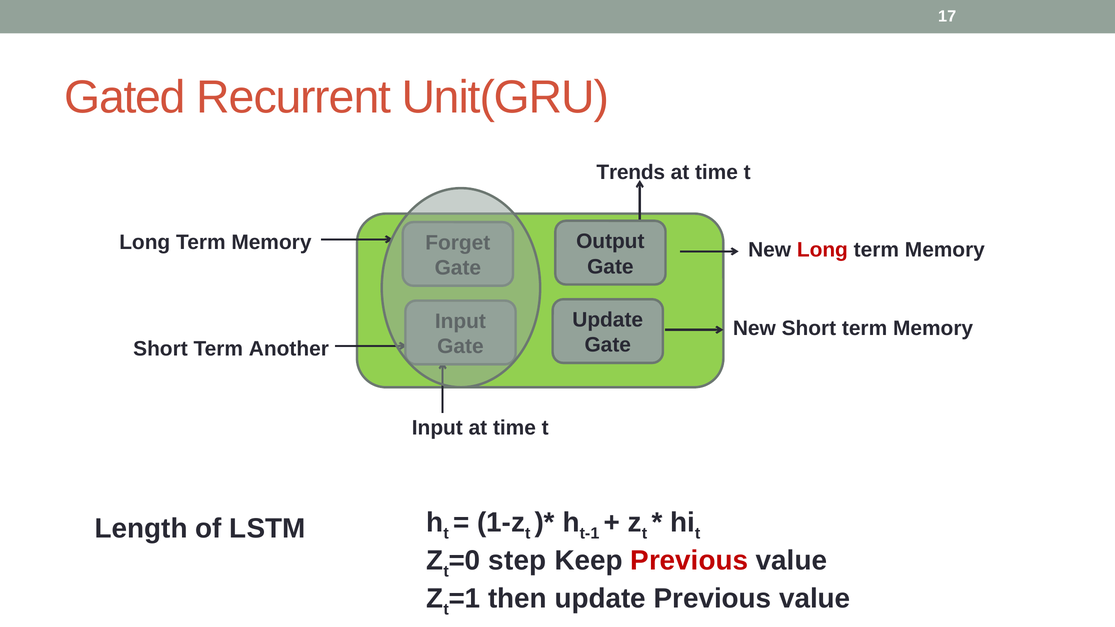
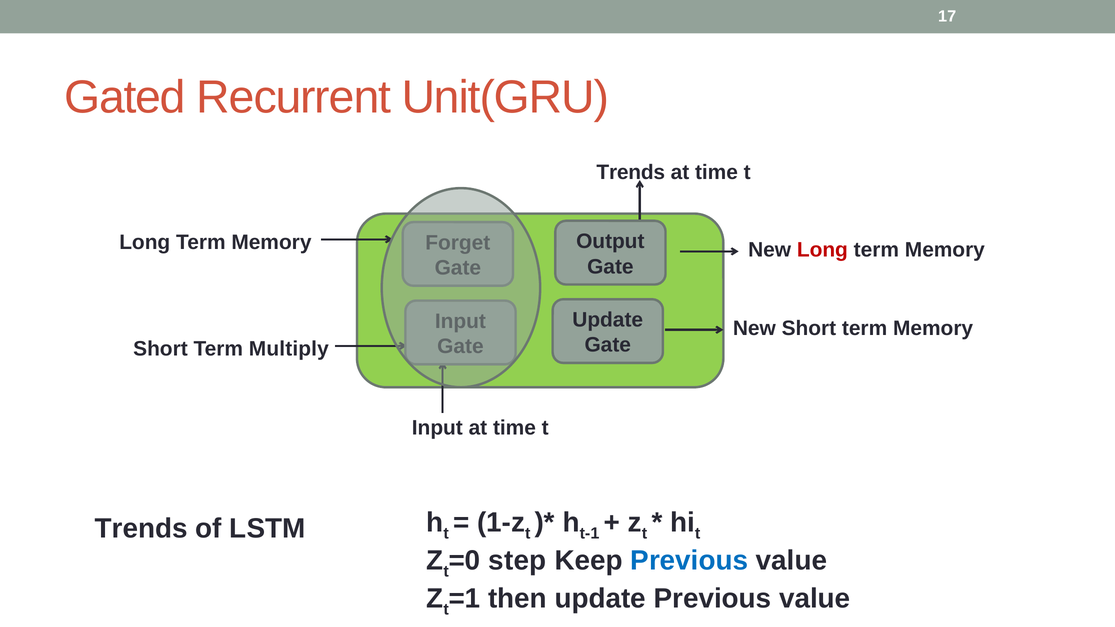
Another: Another -> Multiply (289, 349)
Length: Length -> Trends (141, 529)
Previous colour: red -> blue (689, 561)
